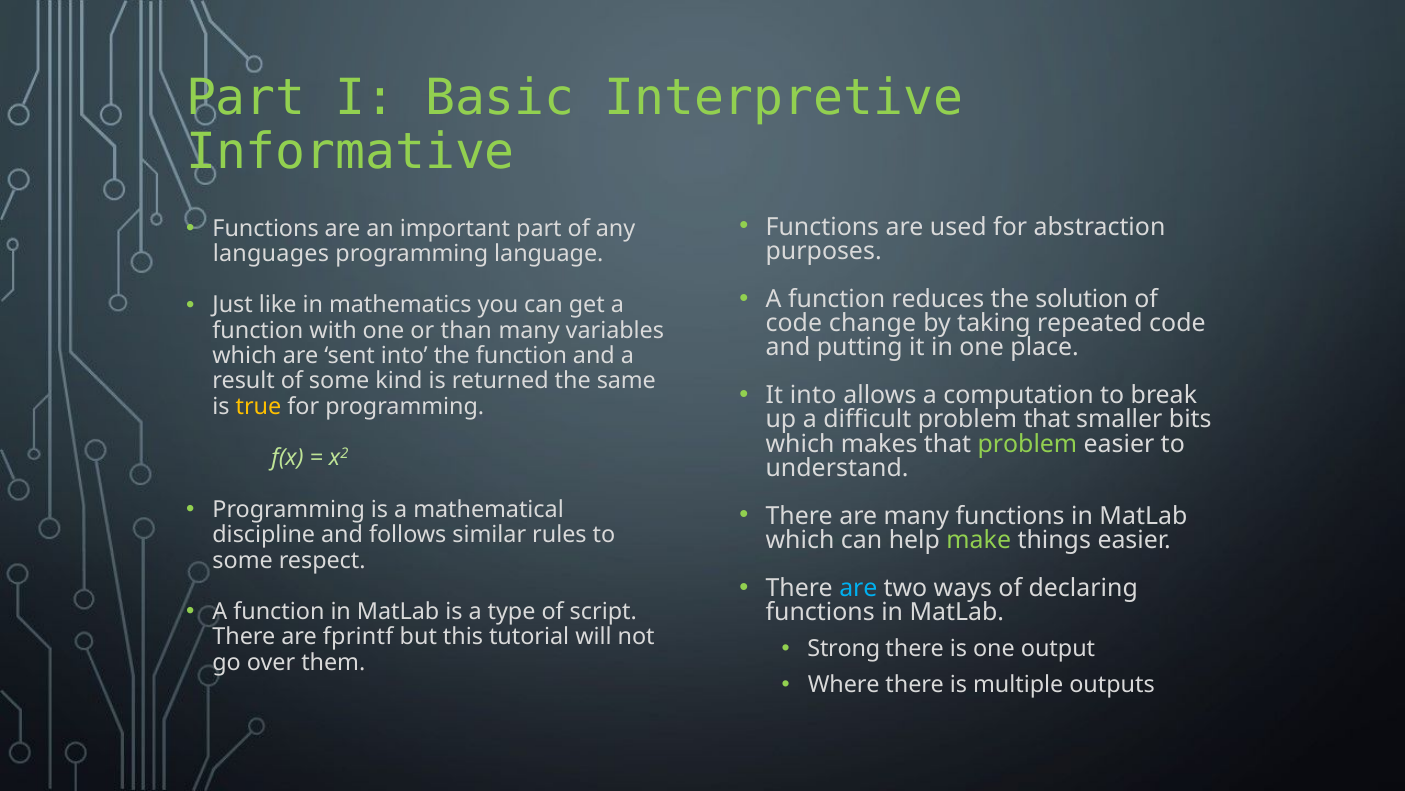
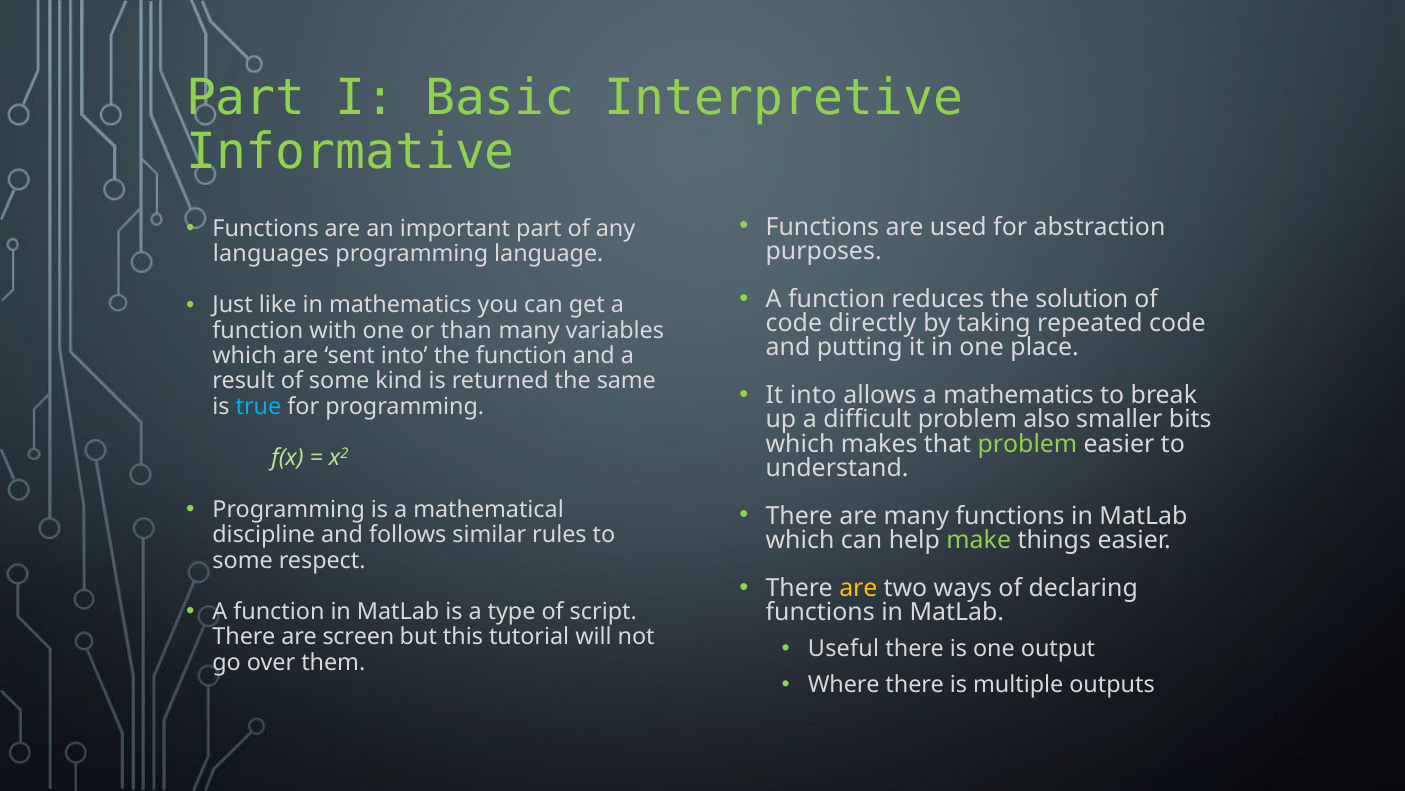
change: change -> directly (873, 323)
a computation: computation -> mathematics (1019, 395)
true colour: yellow -> light blue (258, 406)
problem that: that -> also (1047, 419)
are colour: light blue -> yellow (858, 588)
fprintf: fprintf -> screen (358, 637)
Strong: Strong -> Useful (844, 648)
